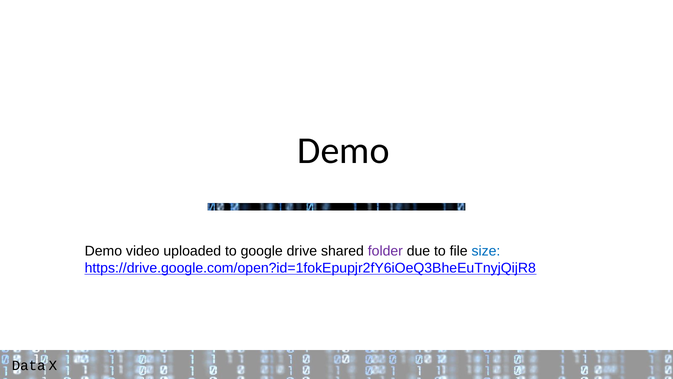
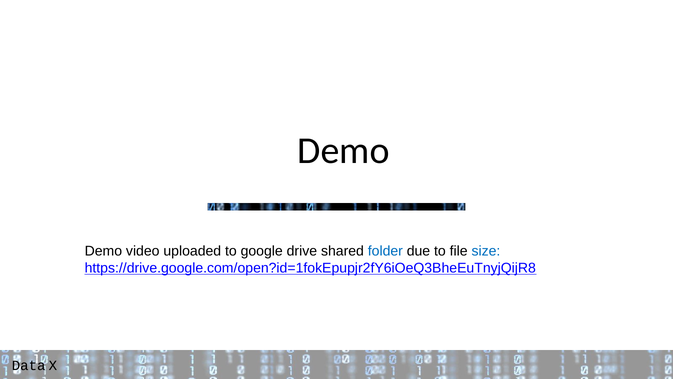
folder colour: purple -> blue (385, 251)
